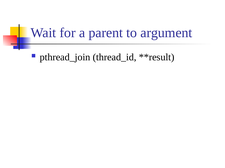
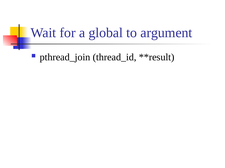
parent: parent -> global (106, 33)
